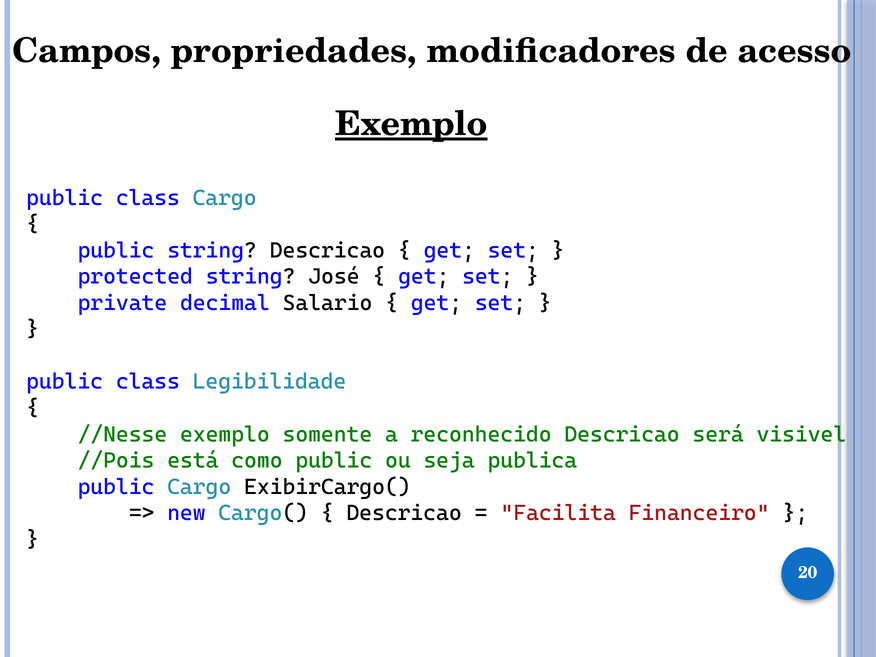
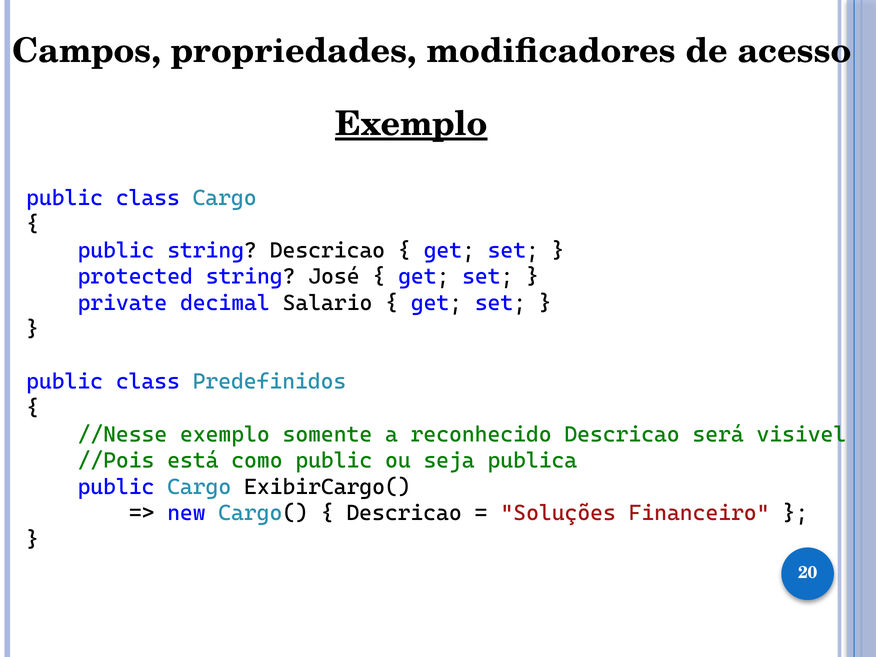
Legibilidade: Legibilidade -> Predefinidos (269, 382)
Facilita: Facilita -> Soluções (558, 513)
